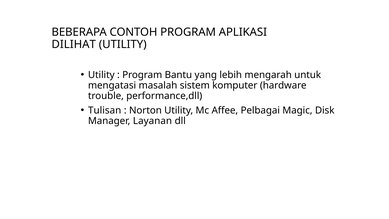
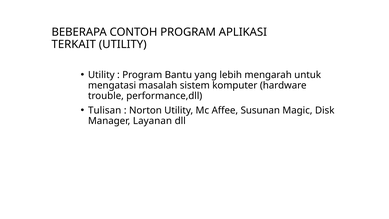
DILIHAT: DILIHAT -> TERKAIT (74, 44)
Pelbagai: Pelbagai -> Susunan (260, 110)
